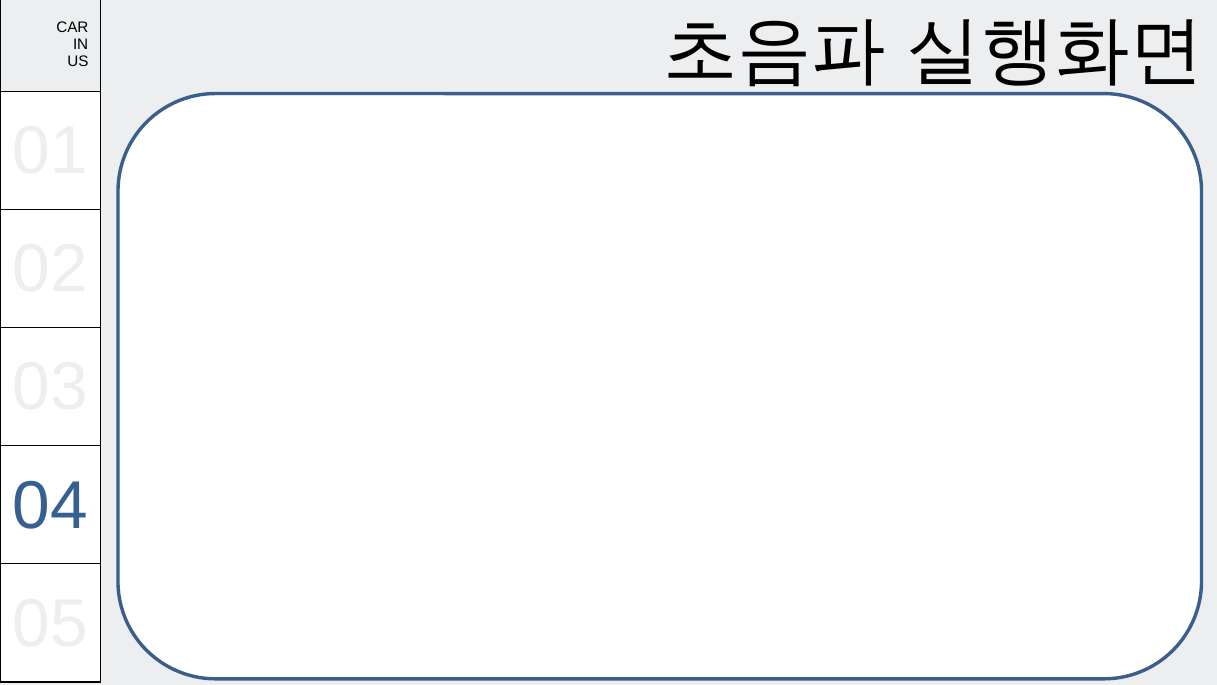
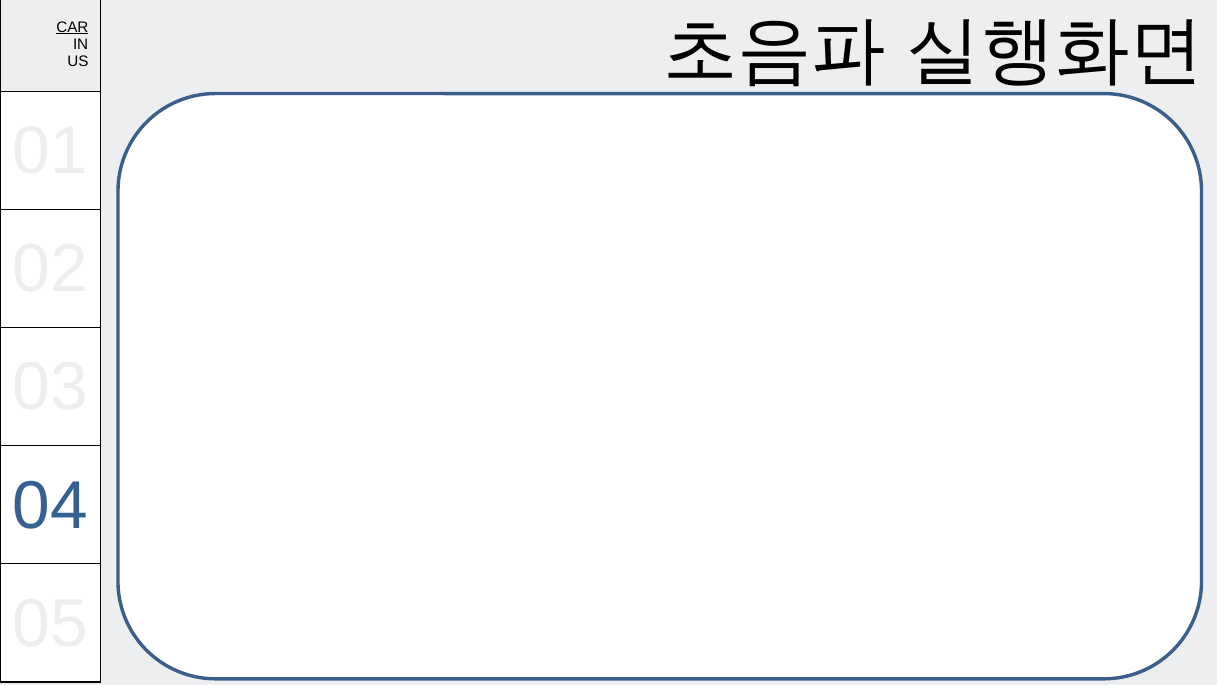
CAR underline: none -> present (72, 27)
